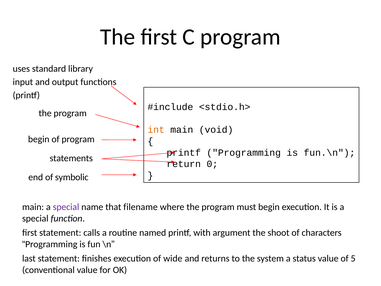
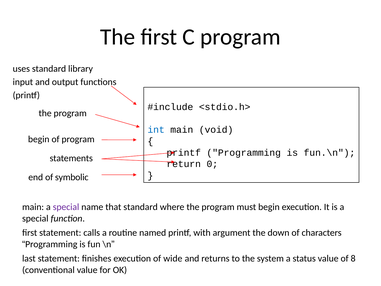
int colour: orange -> blue (156, 130)
that filename: filename -> standard (141, 207)
shoot: shoot -> down (278, 233)
5: 5 -> 8 (353, 258)
